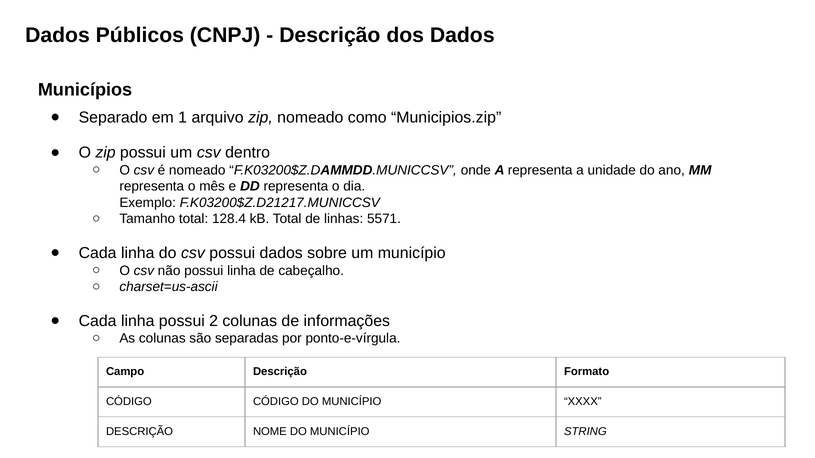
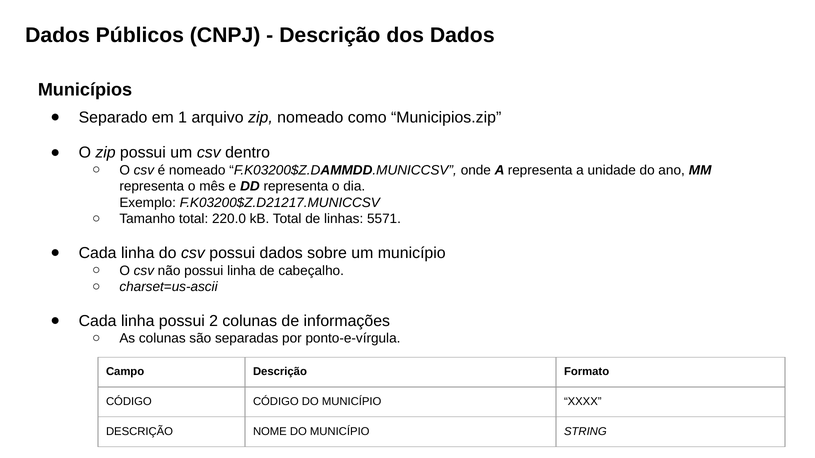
128.4: 128.4 -> 220.0 (229, 219)
